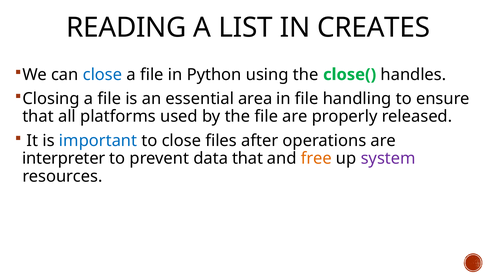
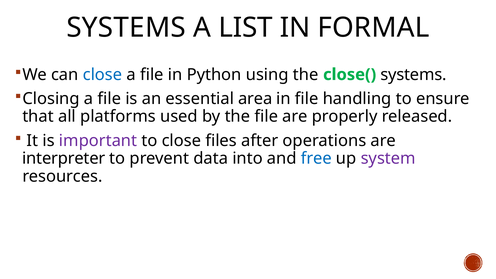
READING: READING -> SYSTEMS (126, 28)
CREATES: CREATES -> FORMAL (373, 28)
close( handles: handles -> systems (413, 75)
important colour: blue -> purple (98, 141)
data that: that -> into (248, 158)
free colour: orange -> blue (316, 158)
